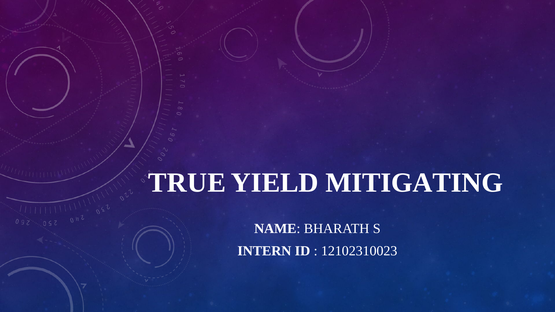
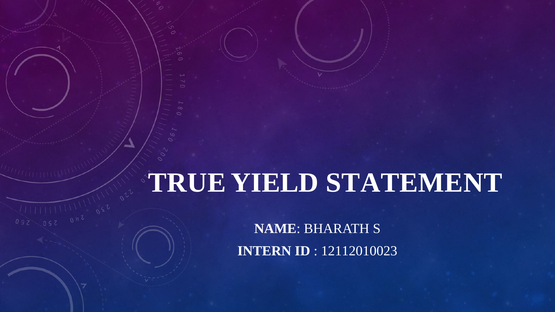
MITIGATING: MITIGATING -> STATEMENT (414, 183)
12102310023: 12102310023 -> 12112010023 (359, 251)
